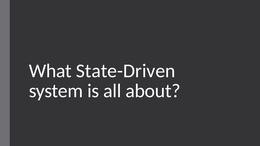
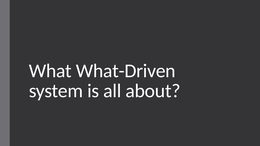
State-Driven: State-Driven -> What-Driven (126, 71)
